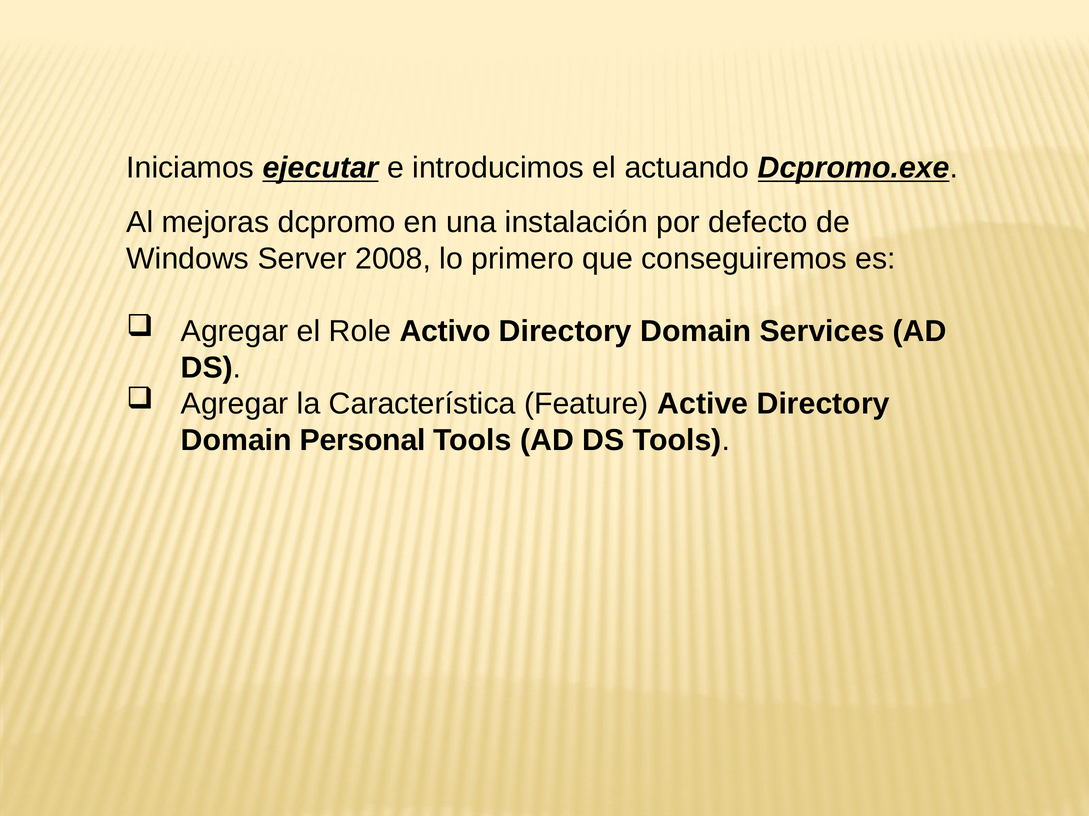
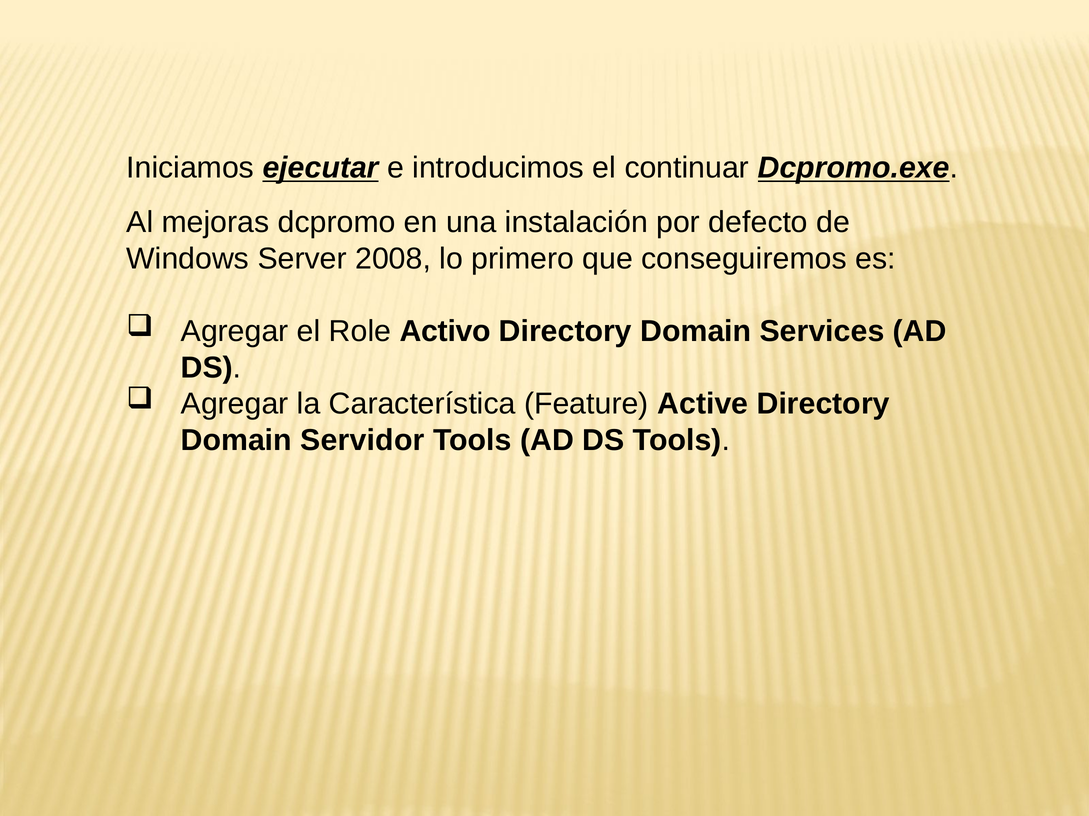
actuando: actuando -> continuar (687, 168)
Personal: Personal -> Servidor (362, 441)
